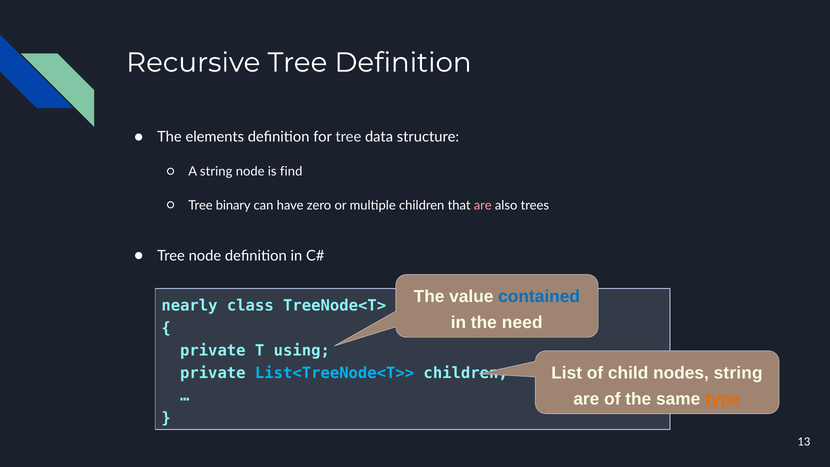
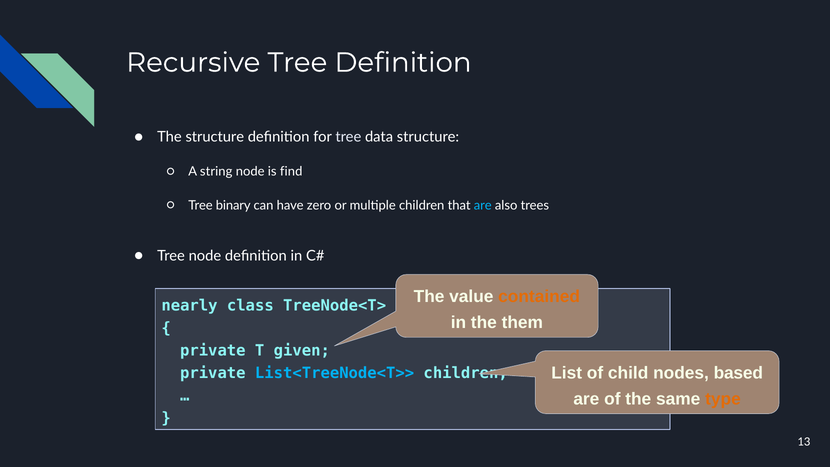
The elements: elements -> structure (215, 137)
are colour: pink -> light blue (483, 205)
contained colour: blue -> orange (539, 297)
need: need -> them (522, 323)
using: using -> given (302, 351)
nodes string: string -> based (738, 373)
